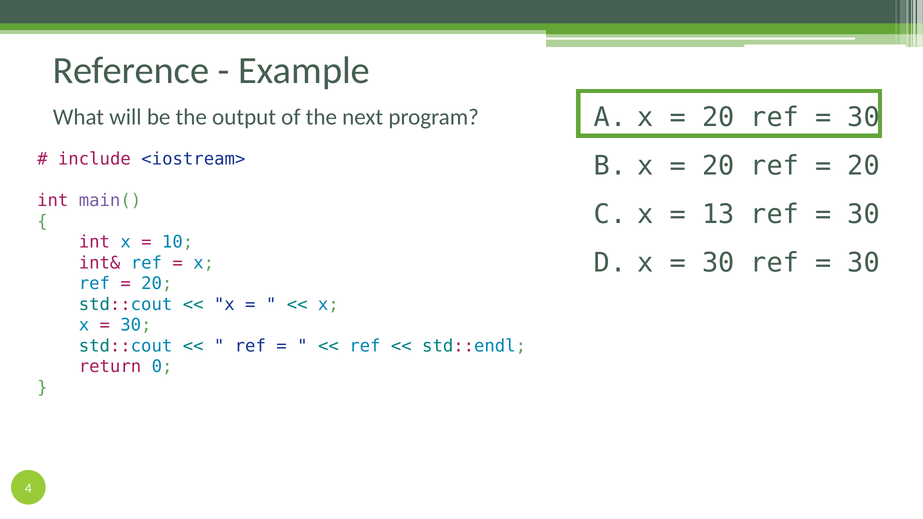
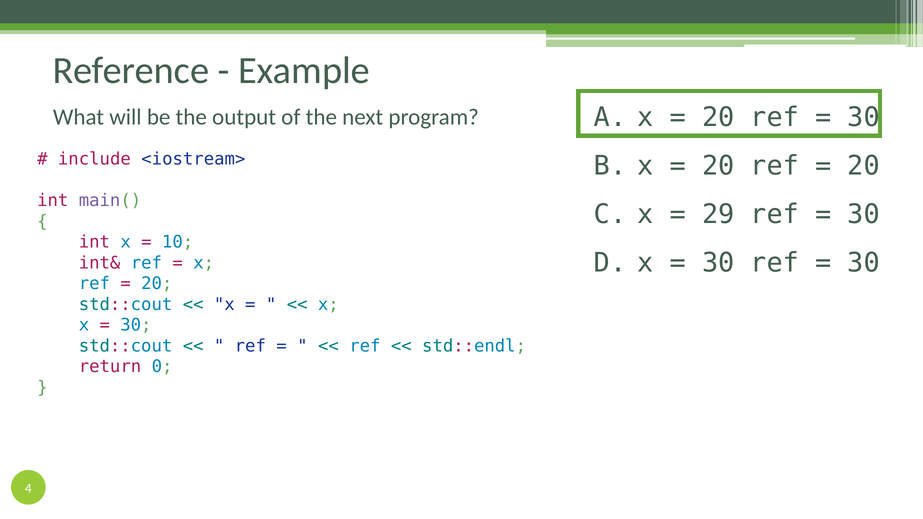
13: 13 -> 29 (718, 215)
